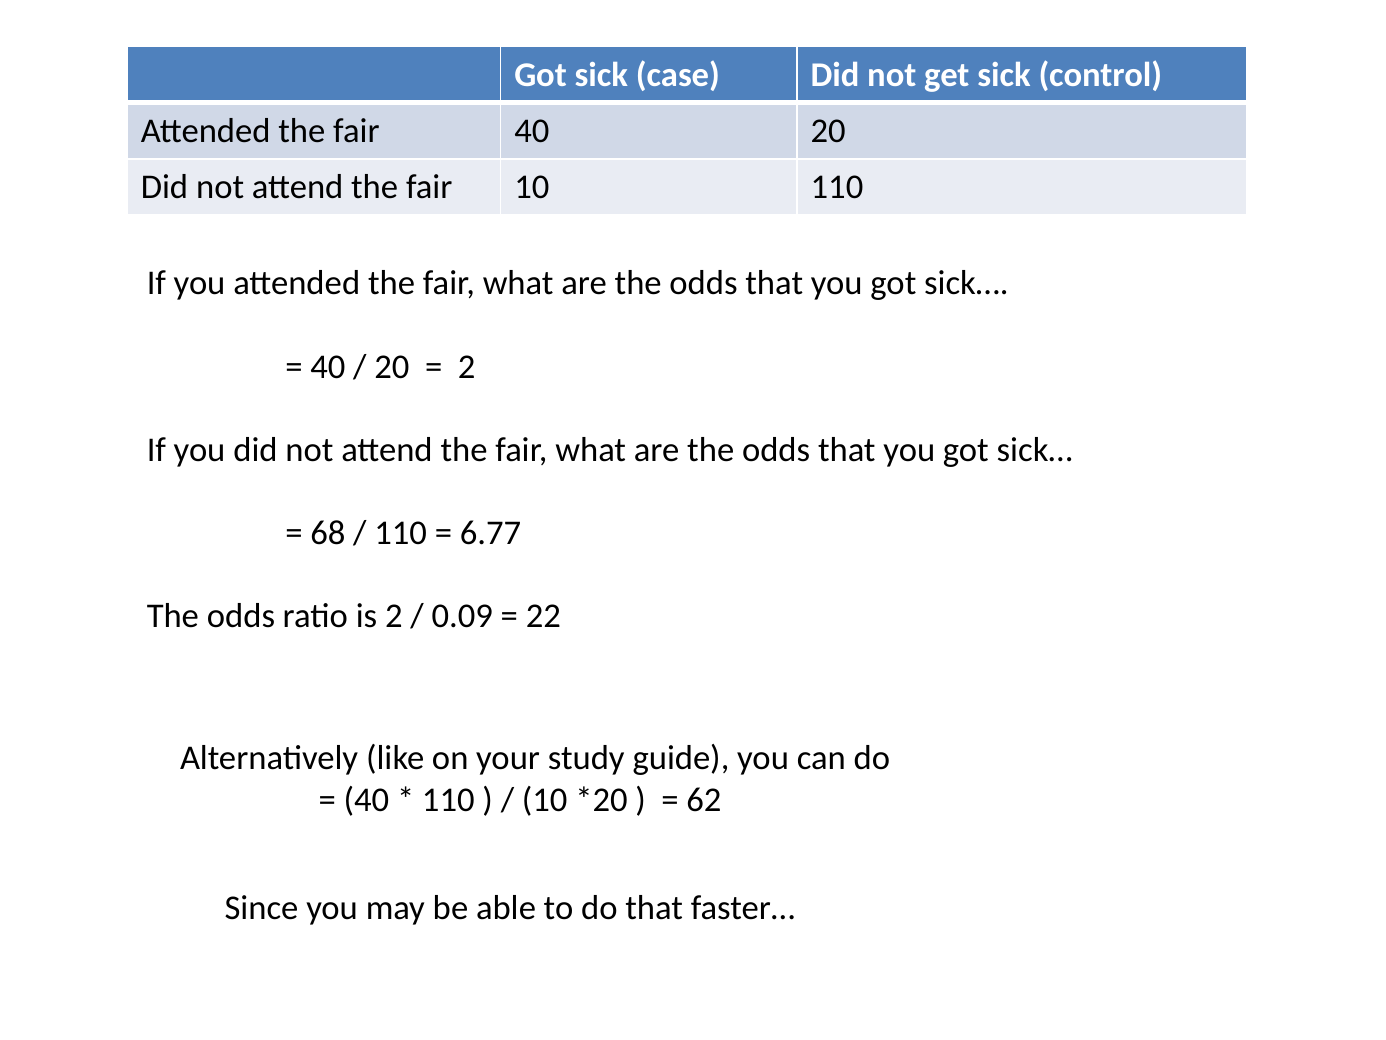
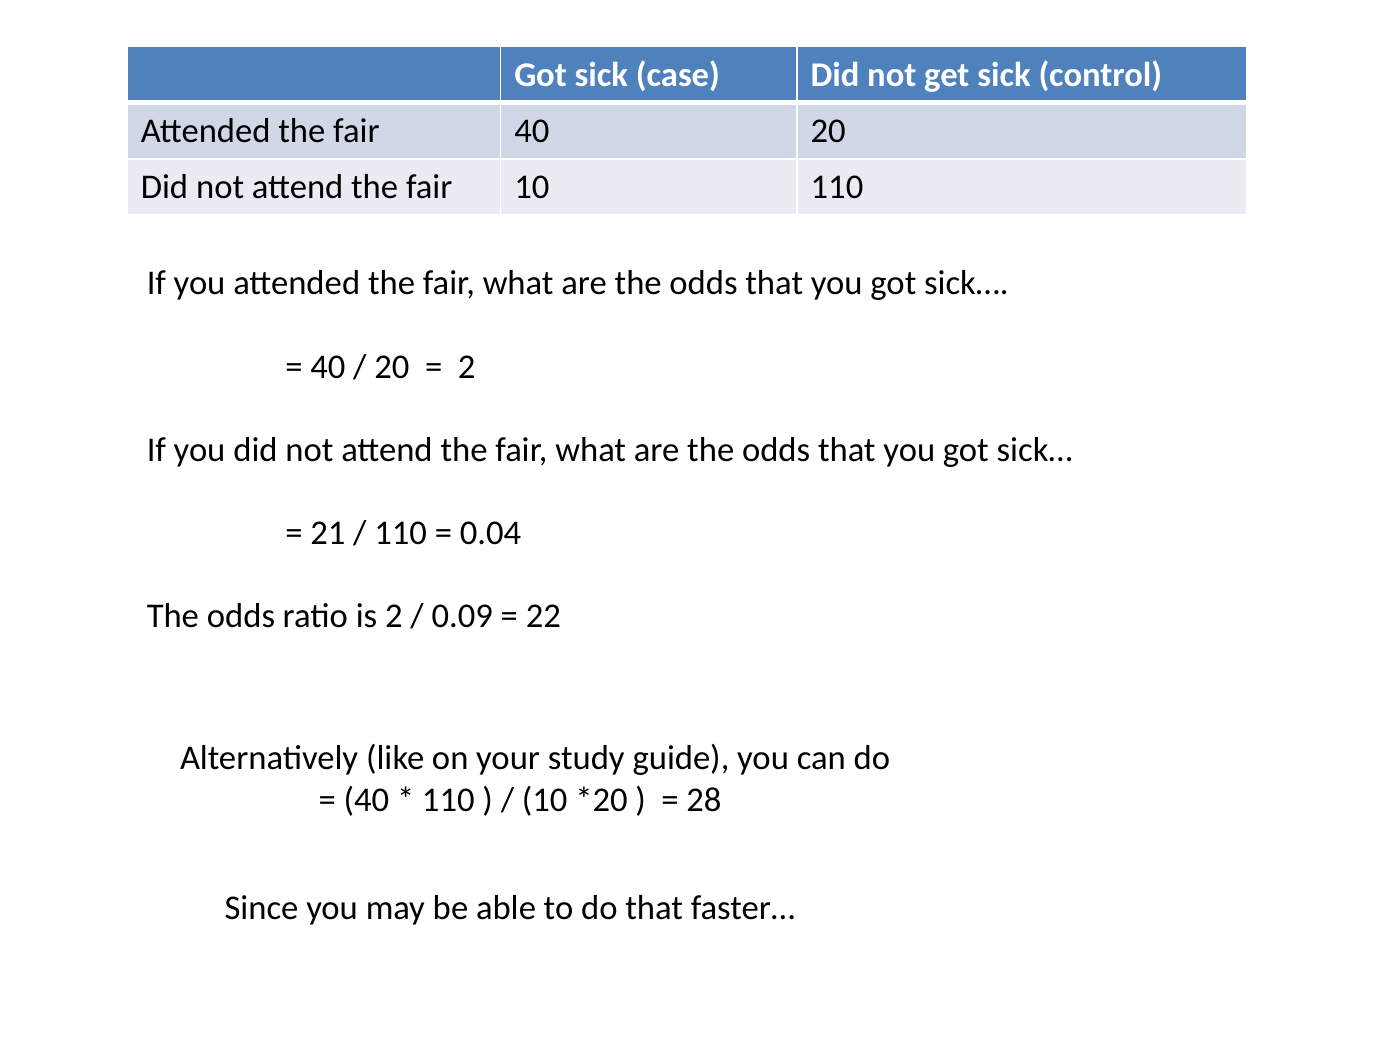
68: 68 -> 21 (328, 533)
6.77: 6.77 -> 0.04 (491, 533)
62: 62 -> 28 (704, 799)
